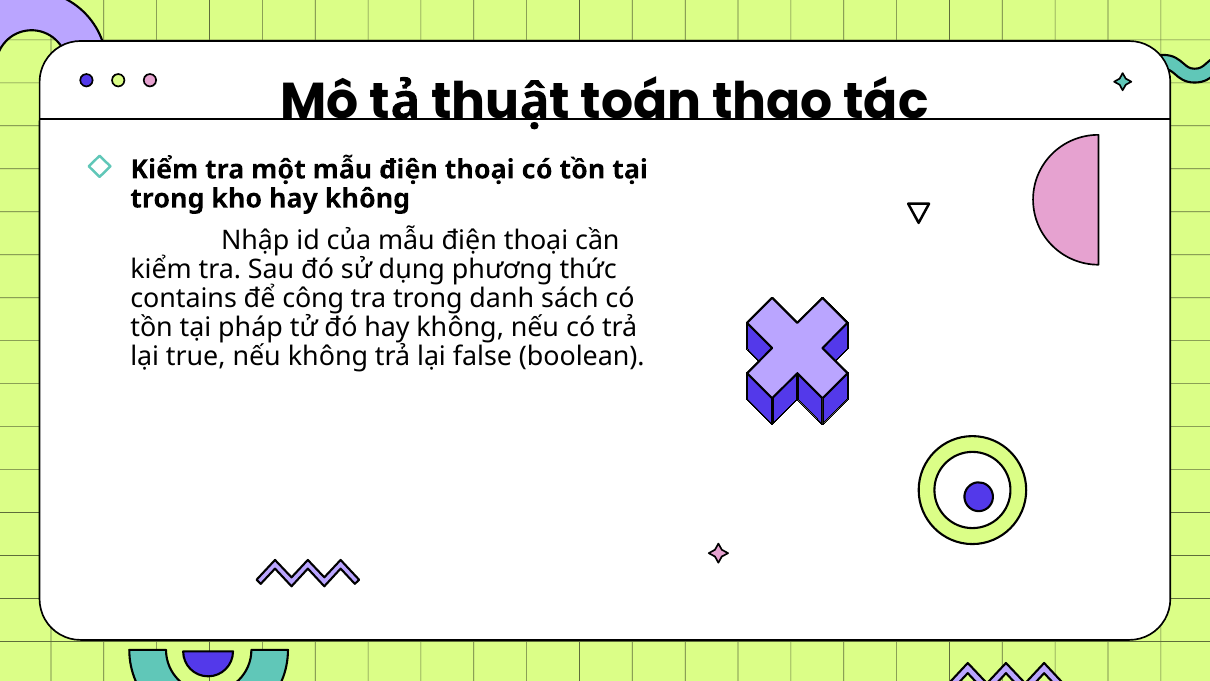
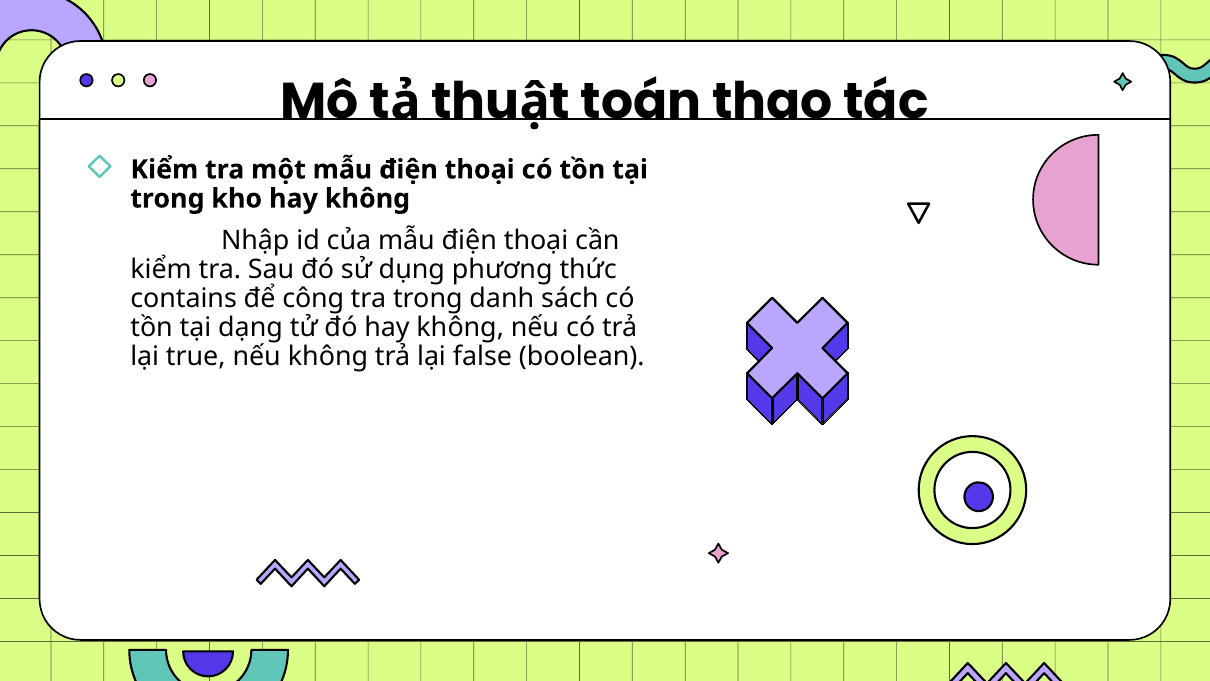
pháp: pháp -> dạng (251, 327)
